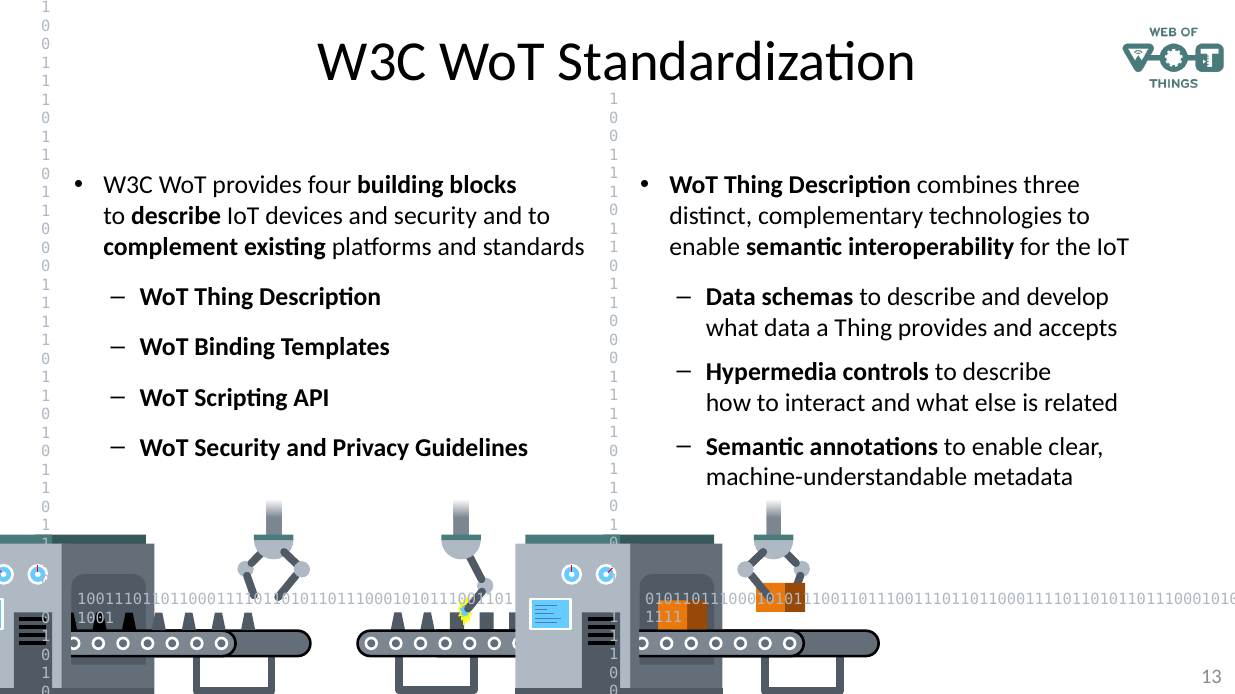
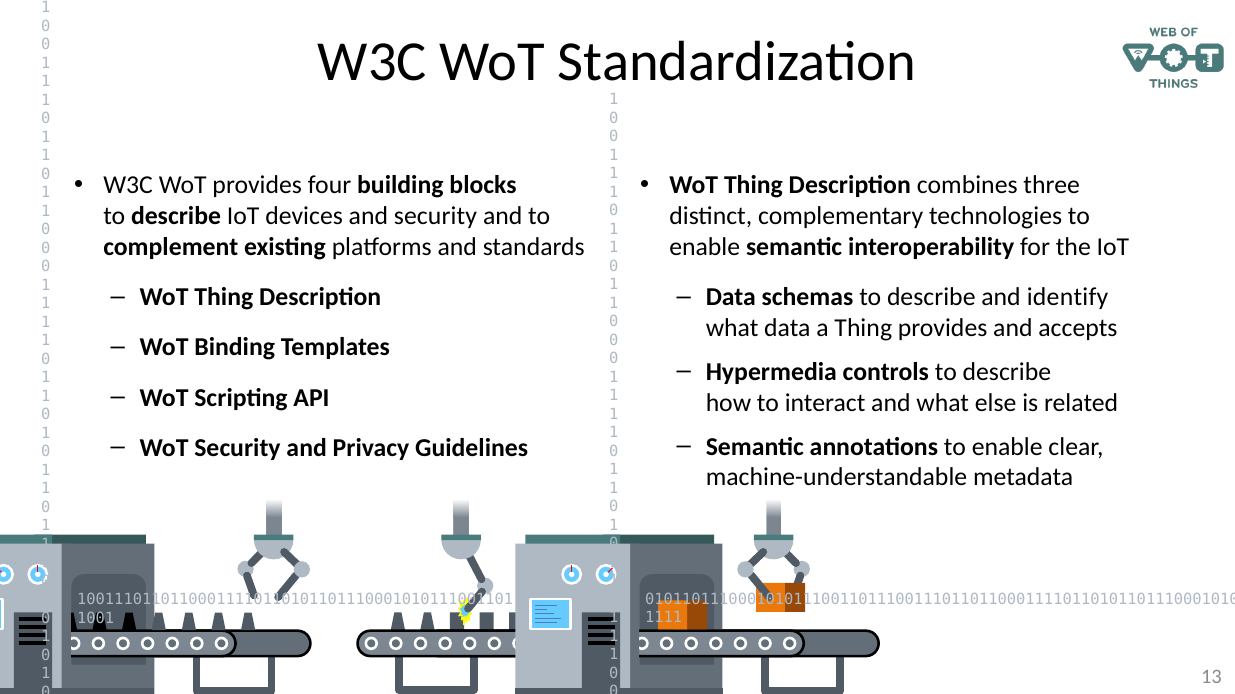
develop: develop -> identify (1068, 297)
